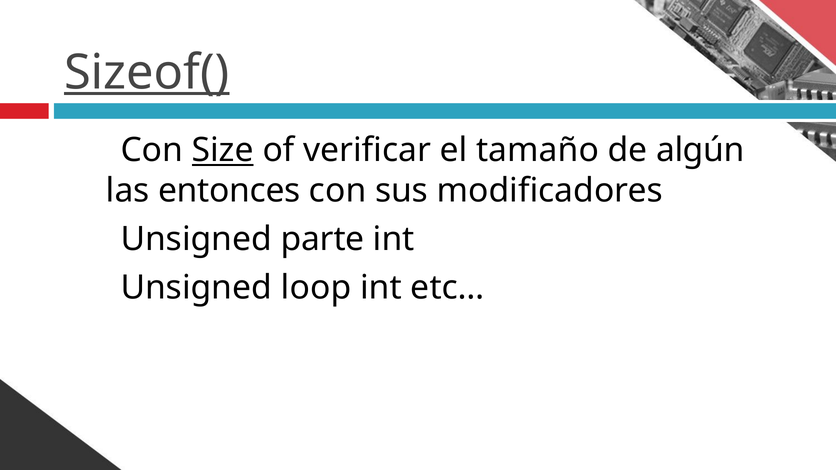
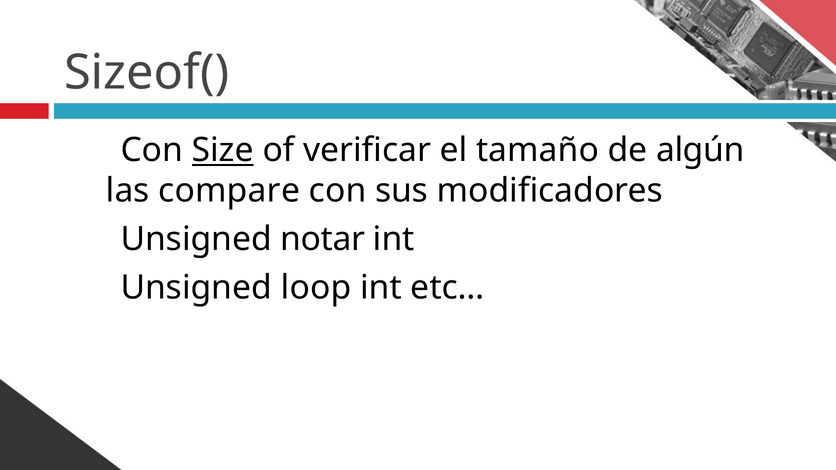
Sizeof( underline: present -> none (147, 73)
entonces: entonces -> compare (229, 191)
parte: parte -> notar (323, 239)
